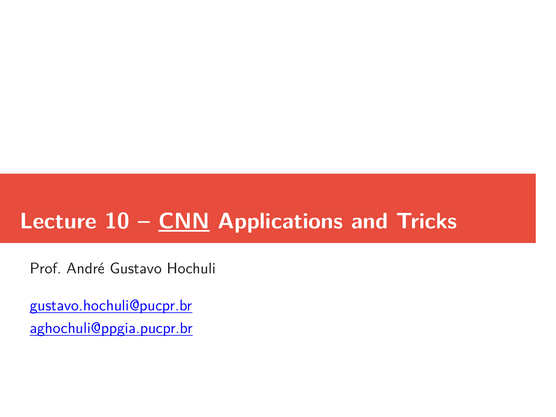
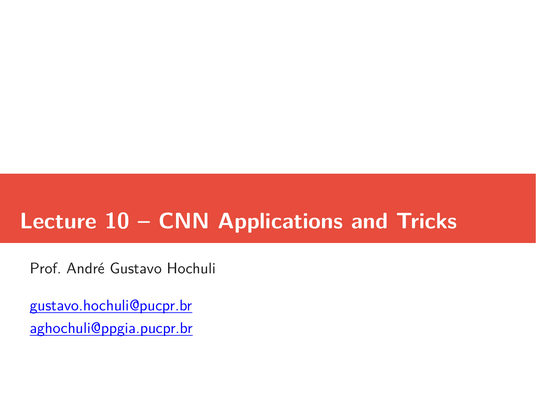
CNN underline: present -> none (184, 221)
